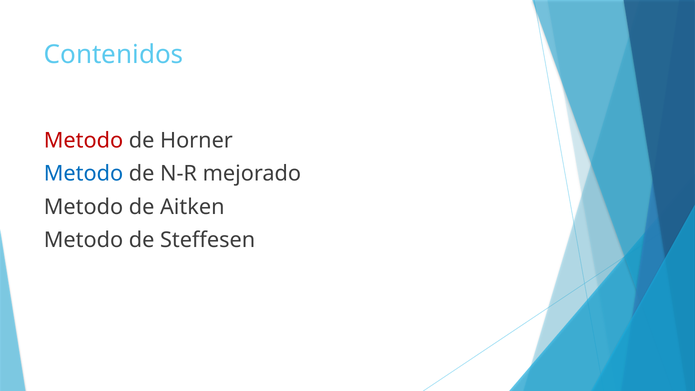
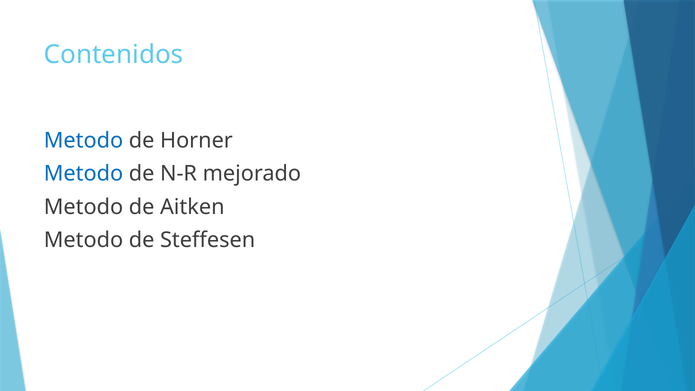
Metodo colour: red -> blue (83, 140)
